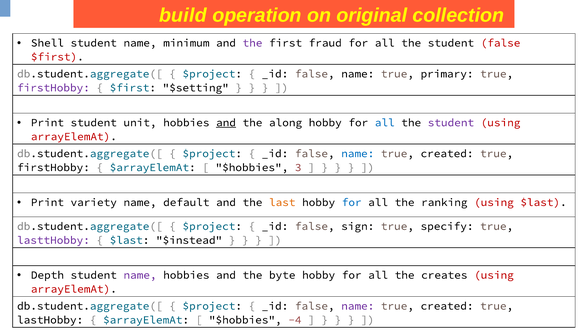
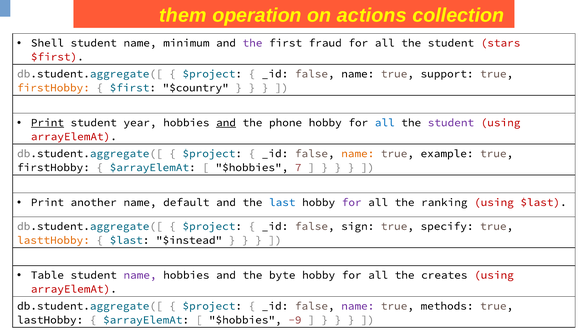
build: build -> them (183, 15)
original: original -> actions (372, 15)
student false: false -> stars (501, 43)
primary: primary -> support (447, 74)
firstHobby colour: purple -> orange (53, 88)
$setting: $setting -> $country (196, 88)
Print underline: none -> present (47, 123)
unit: unit -> year (140, 123)
along: along -> phone (286, 123)
name colour: blue -> orange (358, 153)
created: created -> example (447, 153)
3: 3 -> 7 (298, 167)
variety: variety -> another (94, 202)
last colour: orange -> blue (282, 202)
for colour: blue -> purple (352, 202)
lasttHobby colour: purple -> orange (53, 240)
Depth: Depth -> Table (47, 275)
created: created -> methods (447, 306)
-4: -4 -> -9 (295, 320)
